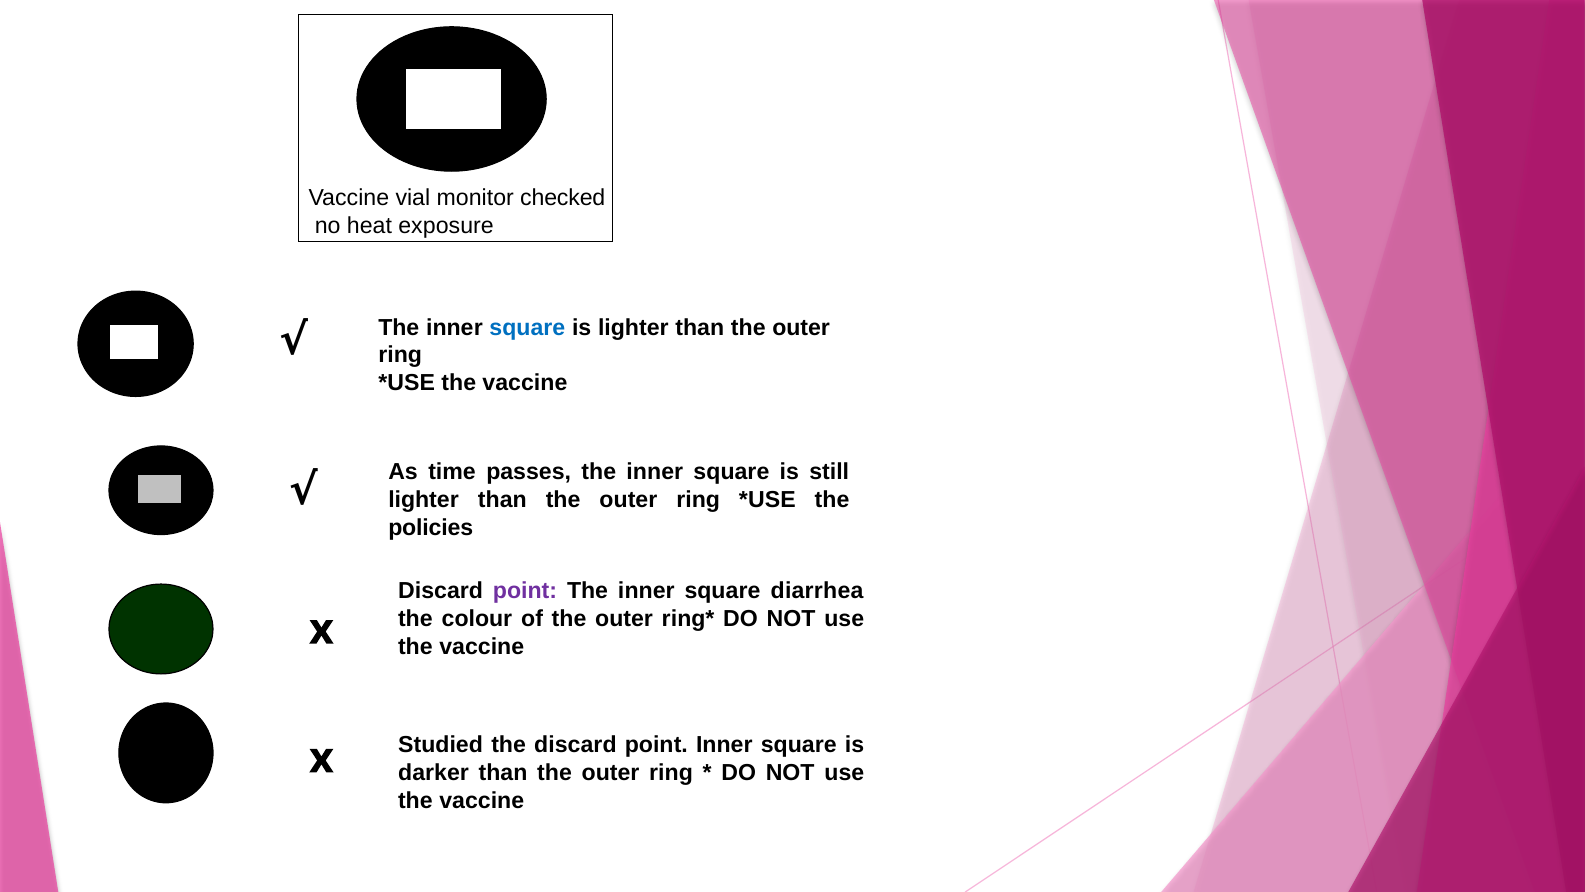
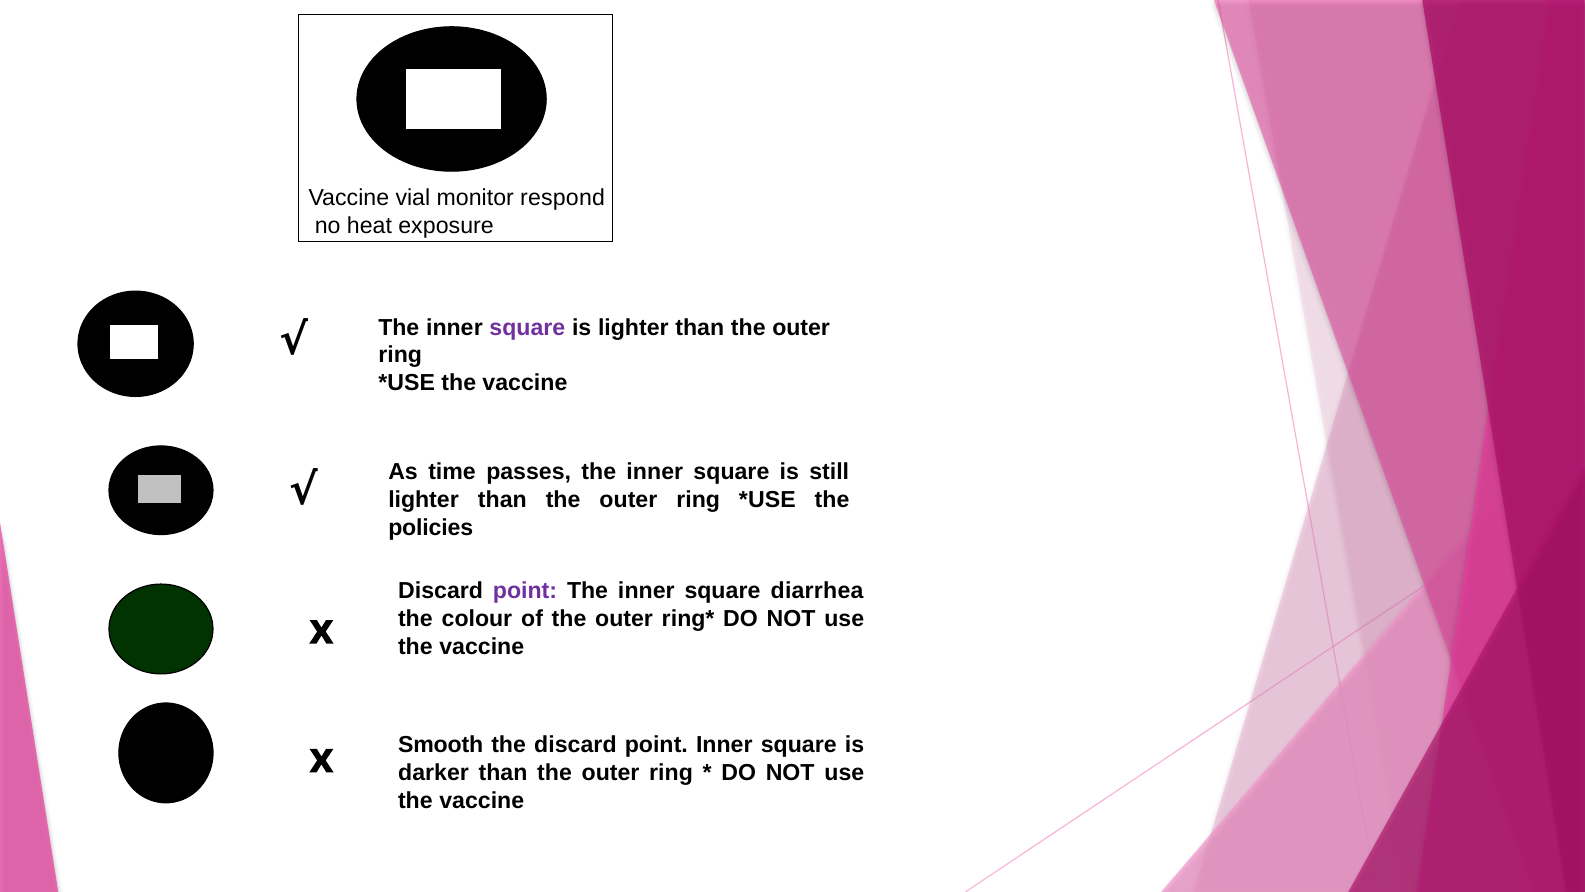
checked: checked -> respond (563, 198)
square colour: blue -> purple (527, 327)
Studied: Studied -> Smooth (441, 745)
